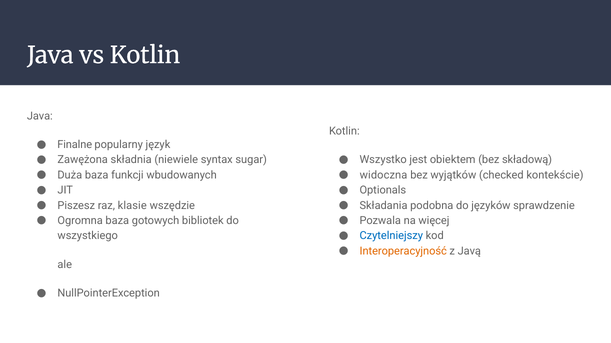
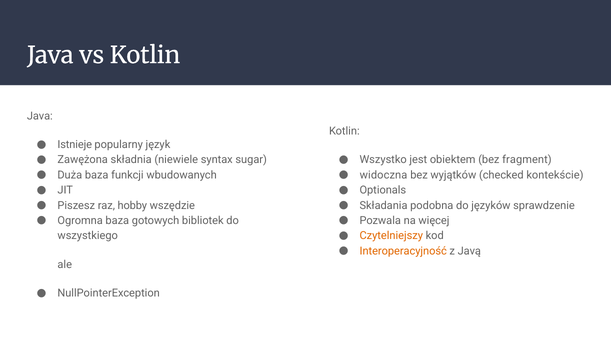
Finalne: Finalne -> Istnieje (75, 145)
składową: składową -> fragment (527, 160)
klasie: klasie -> hobby (132, 206)
Czytelniejszy colour: blue -> orange (391, 236)
